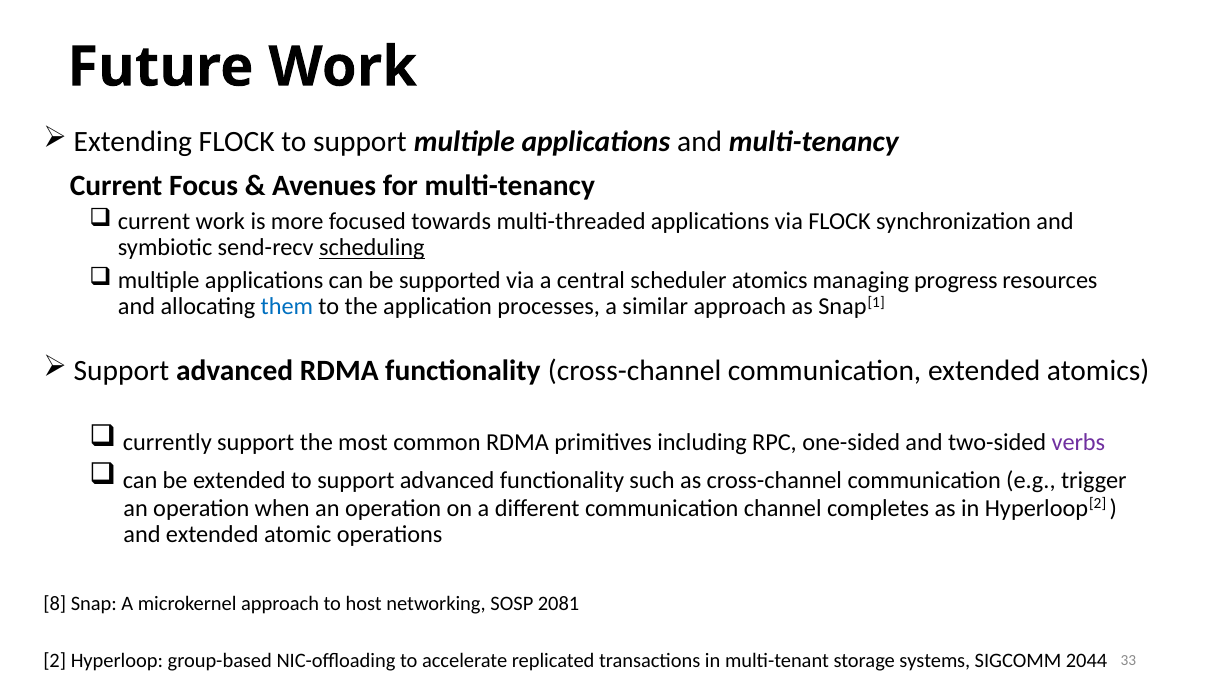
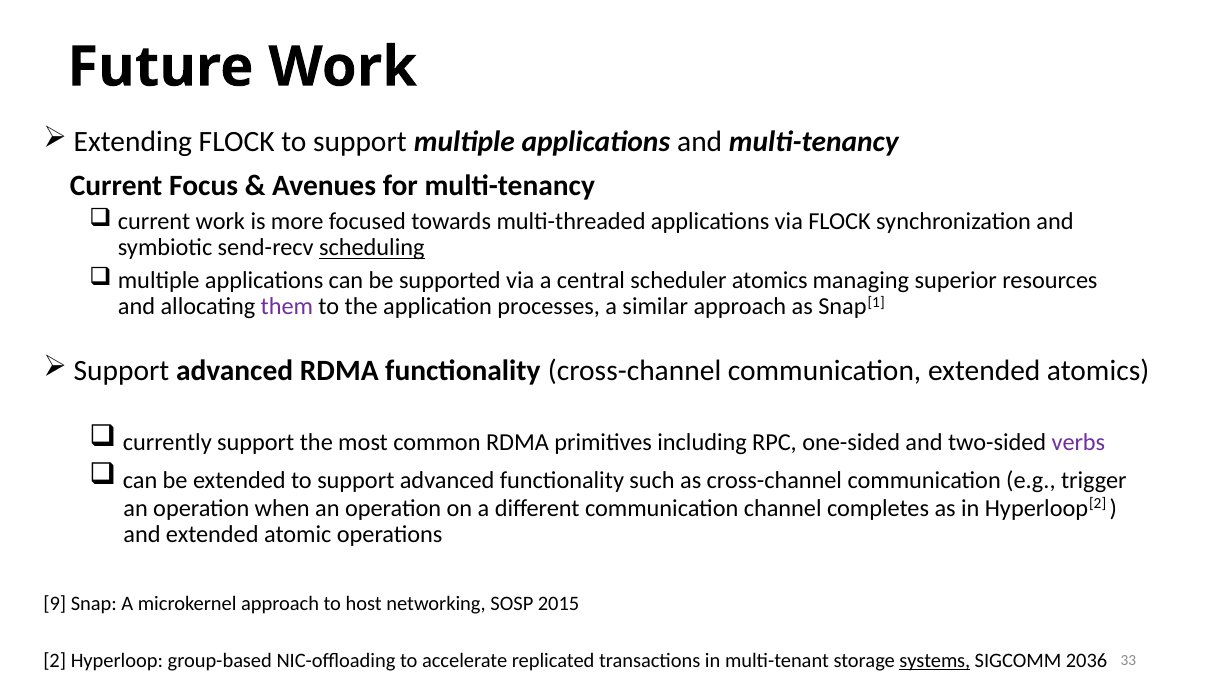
progress: progress -> superior (956, 281)
them colour: blue -> purple (287, 307)
8: 8 -> 9 (55, 603)
2081: 2081 -> 2015 (559, 603)
systems underline: none -> present (935, 660)
2044: 2044 -> 2036 (1087, 660)
